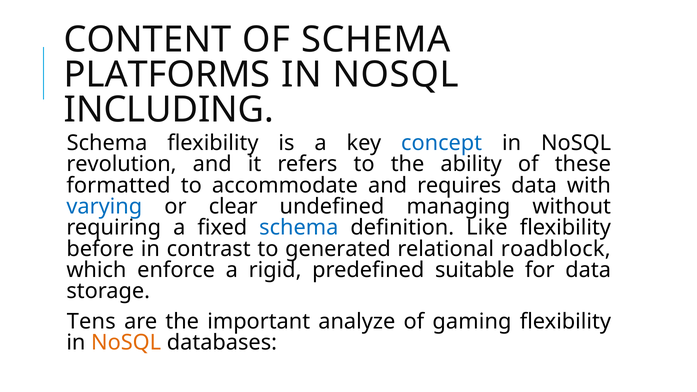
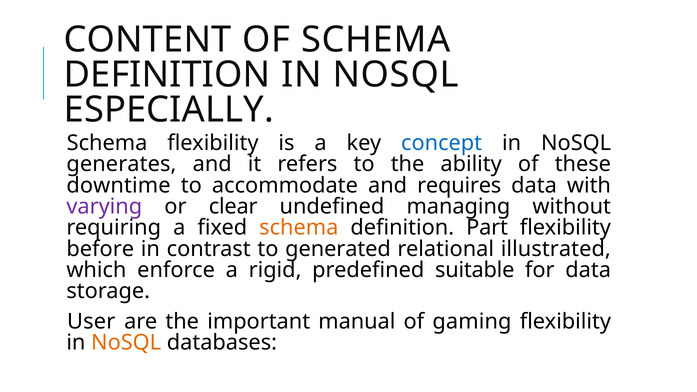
PLATFORMS: PLATFORMS -> DEFINITION (167, 75)
INCLUDING: INCLUDING -> ESPECIALLY (169, 110)
revolution: revolution -> generates (121, 164)
formatted: formatted -> downtime (118, 185)
varying colour: blue -> purple (104, 207)
schema colour: blue -> orange (299, 228)
Like: Like -> Part (487, 228)
roadblock: roadblock -> illustrated (556, 249)
Tens: Tens -> User (91, 322)
analyze: analyze -> manual (357, 322)
